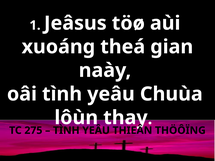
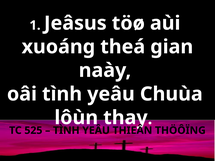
275: 275 -> 525 (33, 131)
